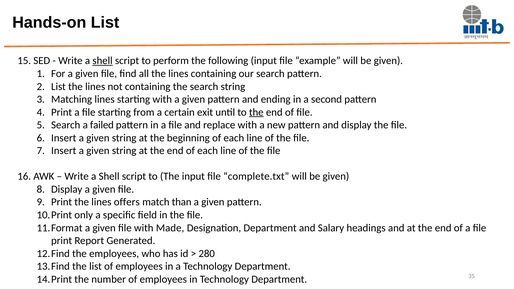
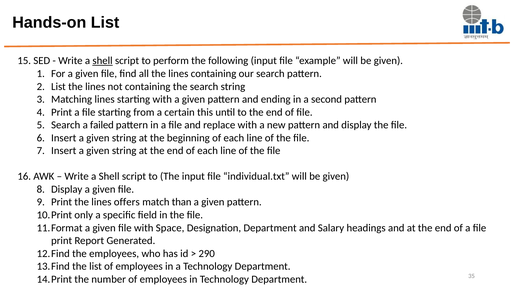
exit: exit -> this (205, 112)
the underline: present -> none (256, 112)
complete.txt: complete.txt -> individual.txt (256, 176)
Made: Made -> Space (170, 228)
280: 280 -> 290 (207, 254)
